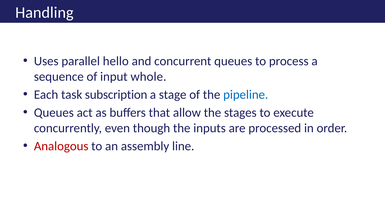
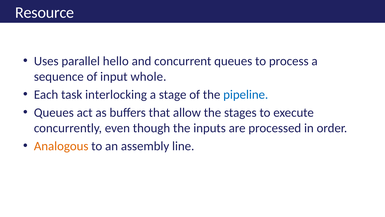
Handling: Handling -> Resource (45, 13)
subscription: subscription -> interlocking (116, 94)
Analogous colour: red -> orange (61, 146)
